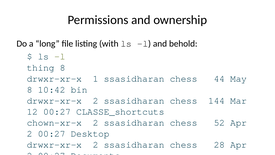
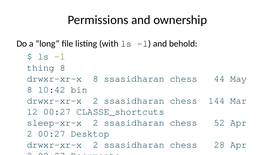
drwxr-xr-x 1: 1 -> 8 (96, 78)
chown-xr-x: chown-xr-x -> sleep-xr-x (54, 122)
